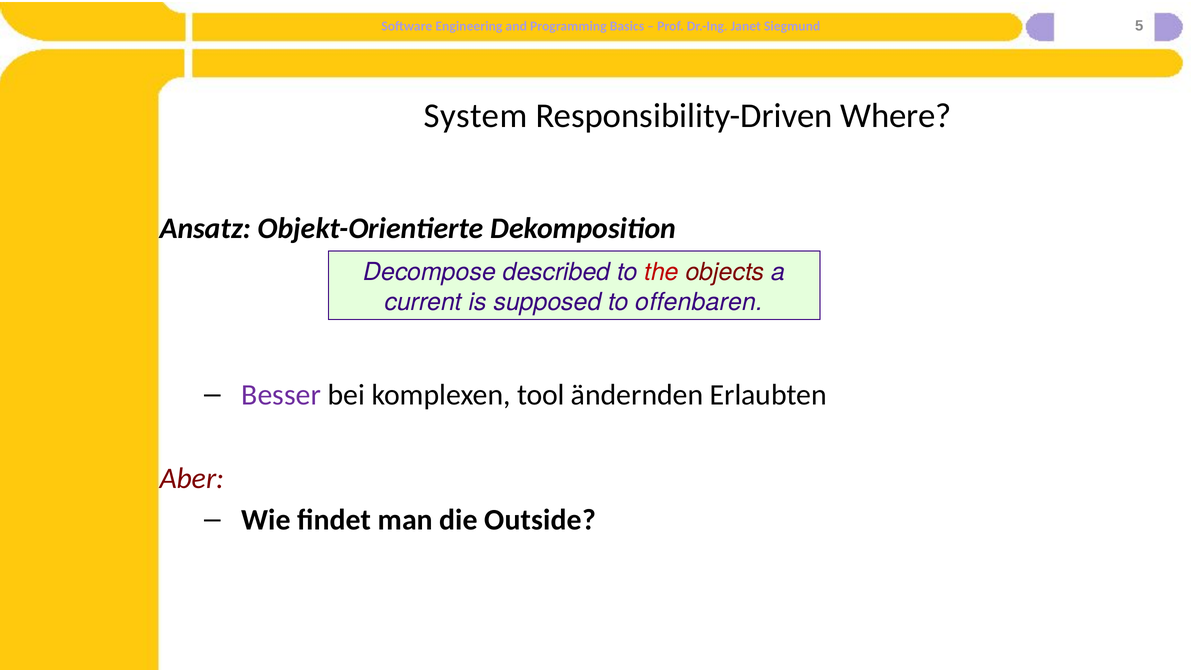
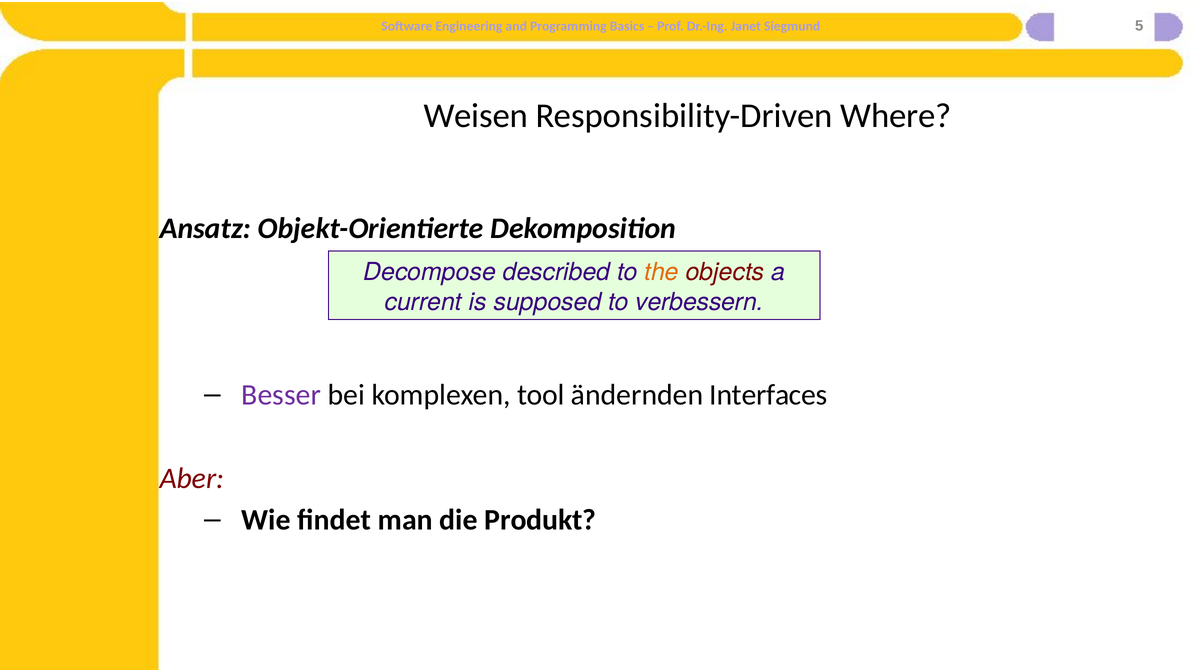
System: System -> Weisen (476, 116)
the colour: red -> orange (661, 272)
offenbaren: offenbaren -> verbessern (700, 302)
Erlaubten: Erlaubten -> Interfaces (768, 395)
Outside: Outside -> Produkt (540, 520)
